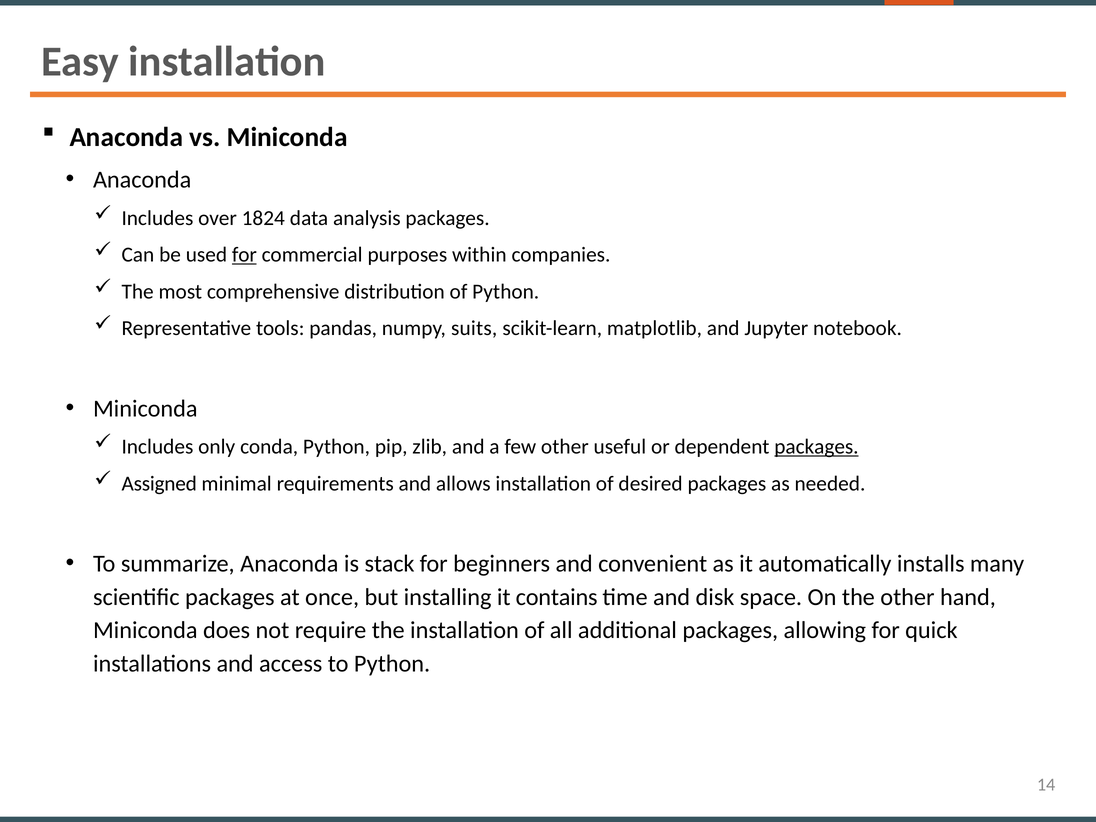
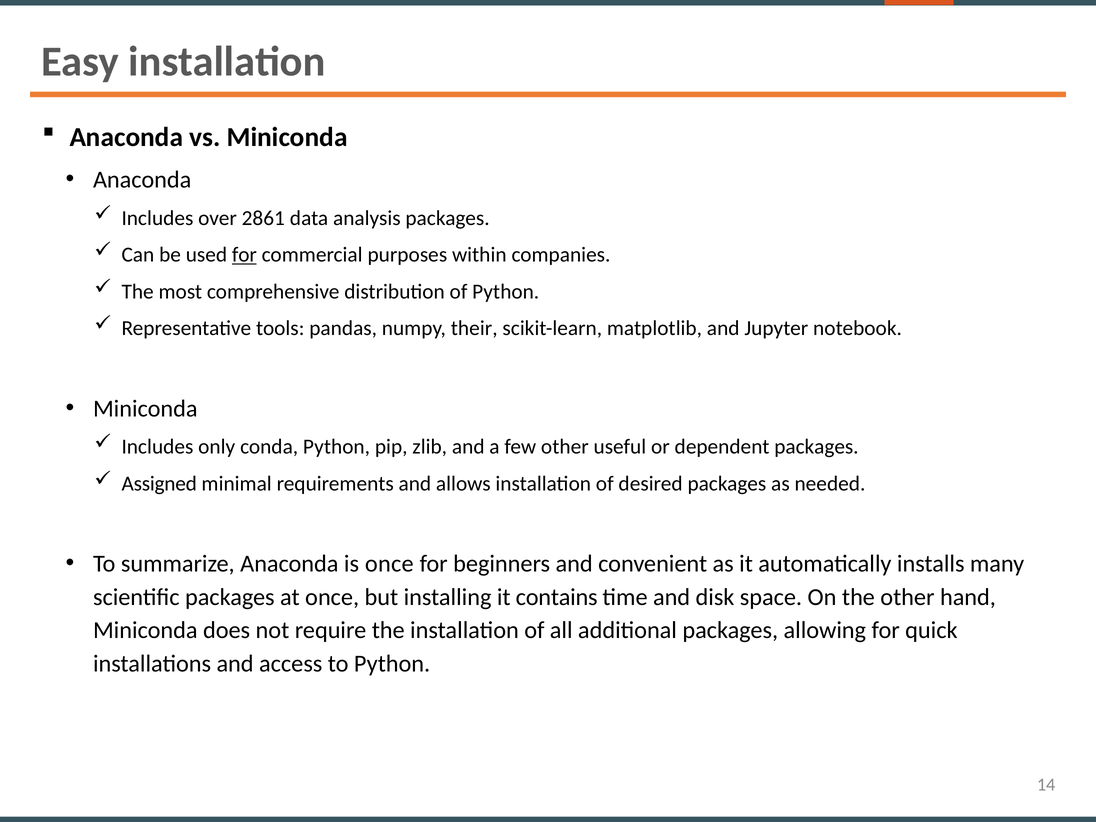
1824: 1824 -> 2861 (263, 218)
suits: suits -> their (474, 328)
packages underline: present -> none (816, 447)
is stack: stack -> once (389, 564)
